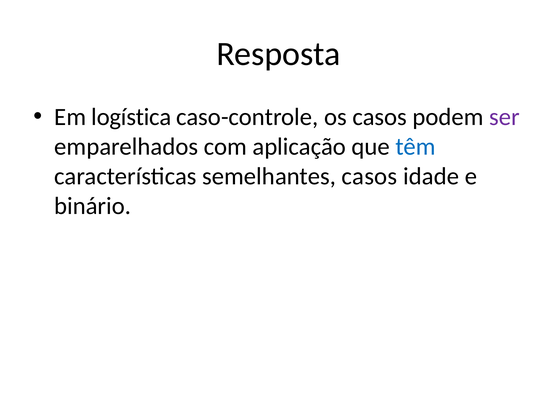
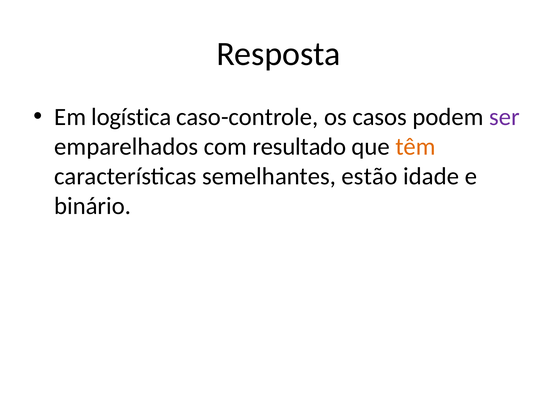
aplicação: aplicação -> resultado (299, 147)
têm colour: blue -> orange (416, 147)
semelhantes casos: casos -> estão (369, 176)
